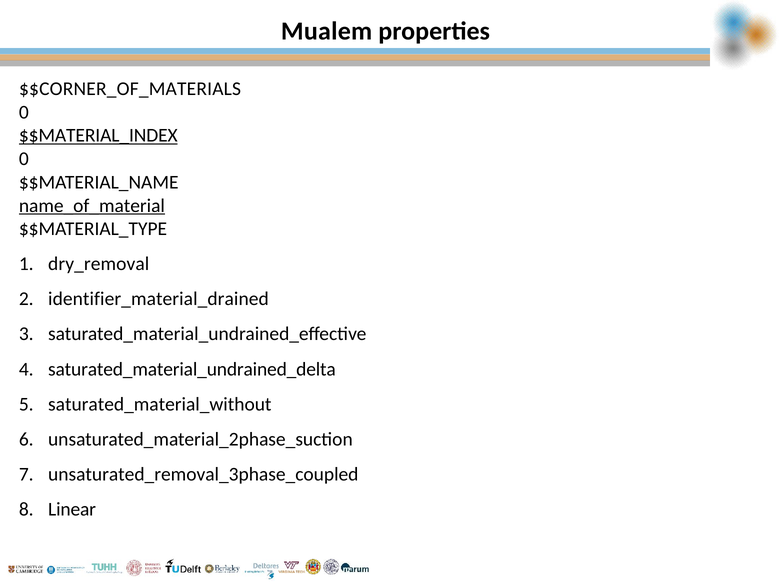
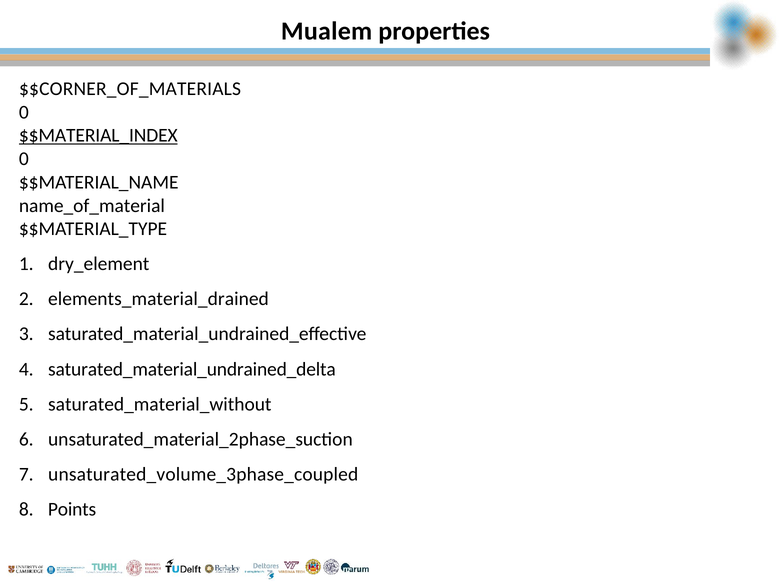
name_of_material underline: present -> none (92, 206)
dry_removal: dry_removal -> dry_element (99, 264)
identifier_material_drained: identifier_material_drained -> elements_material_drained (158, 299)
unsaturated_removal_3phase_coupled: unsaturated_removal_3phase_coupled -> unsaturated_volume_3phase_coupled (203, 474)
Linear: Linear -> Points (72, 509)
